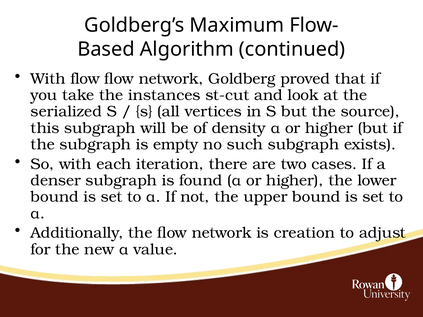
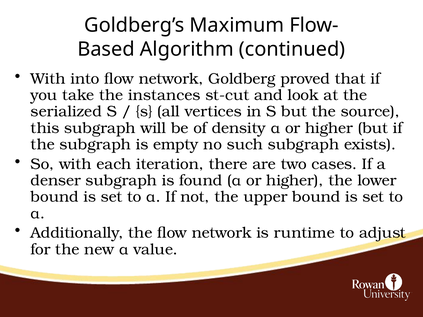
With flow: flow -> into (85, 79)
creation: creation -> runtime (304, 233)
